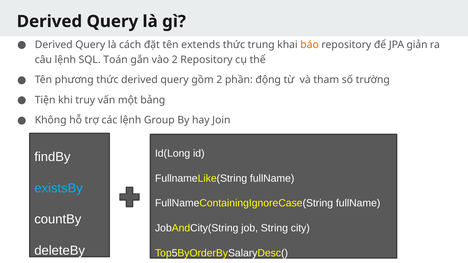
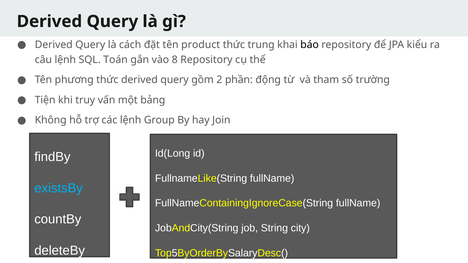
extends: extends -> product (201, 45)
báo colour: orange -> black (310, 45)
giản: giản -> kiểu (417, 45)
vào 2: 2 -> 8 (175, 60)
